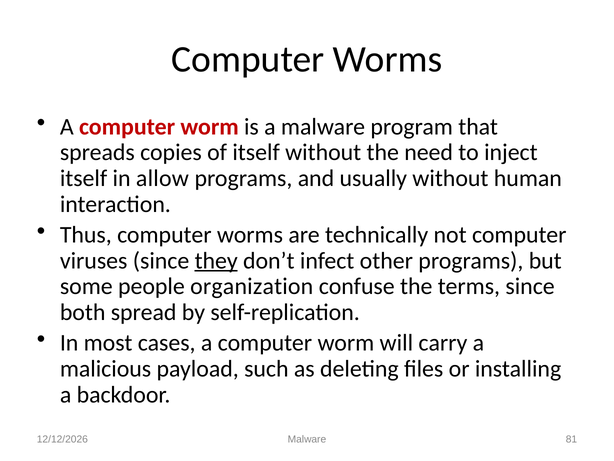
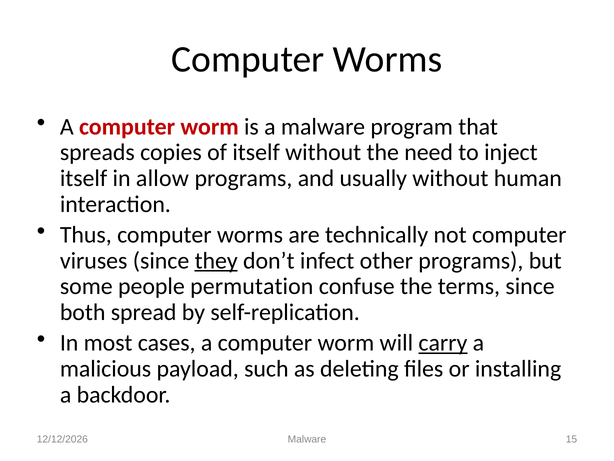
organization: organization -> permutation (252, 286)
carry underline: none -> present (443, 343)
81: 81 -> 15 (571, 439)
